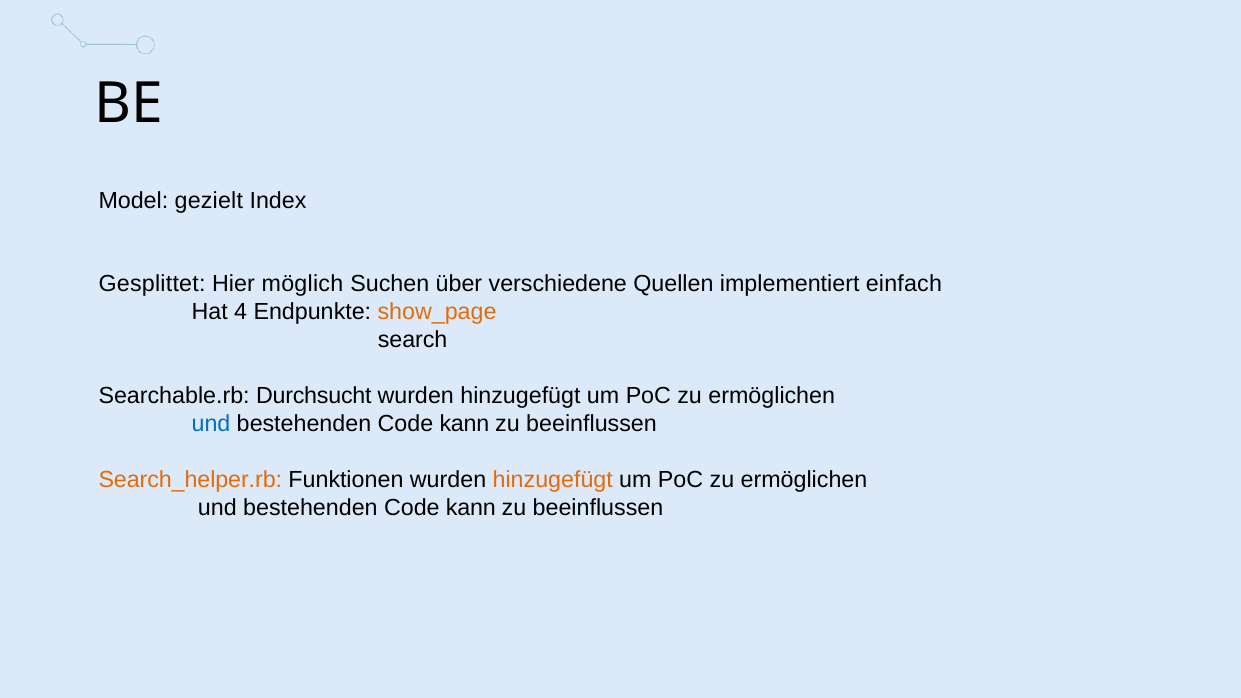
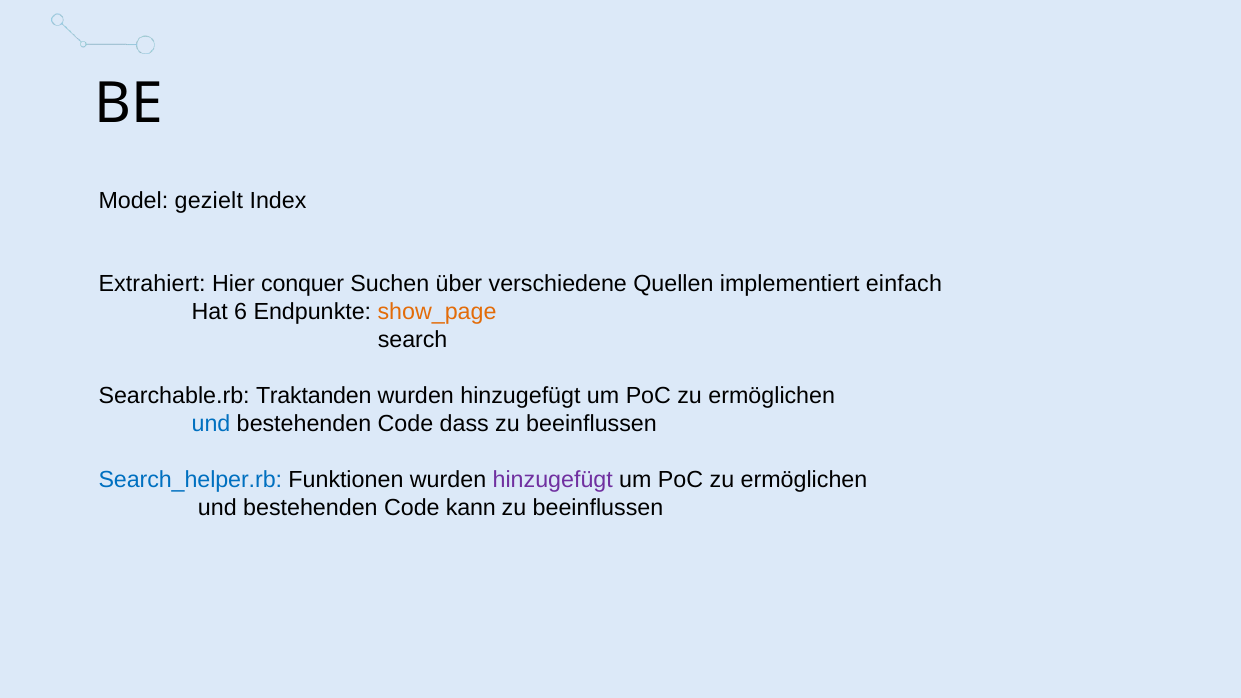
Gesplittet: Gesplittet -> Extrahiert (152, 284)
möglich: möglich -> conquer (303, 284)
4: 4 -> 6 (241, 312)
Durchsucht: Durchsucht -> Traktanden (314, 396)
kann: kann -> dass (464, 424)
Search_helper.rb colour: orange -> blue (190, 480)
hinzugefügt colour: orange -> purple (553, 480)
